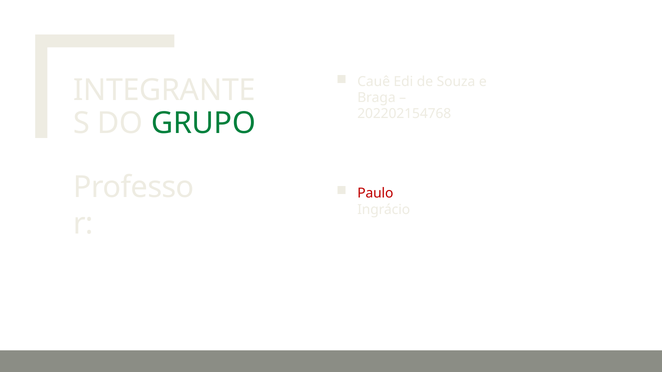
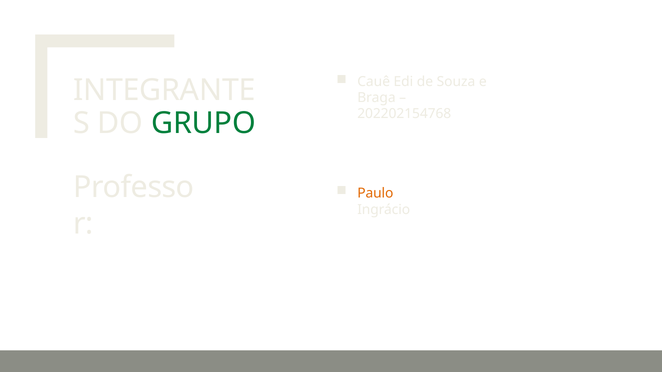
Paulo colour: red -> orange (375, 193)
